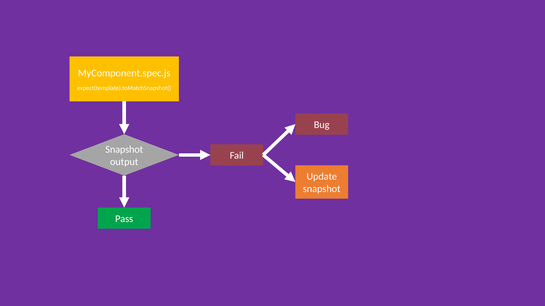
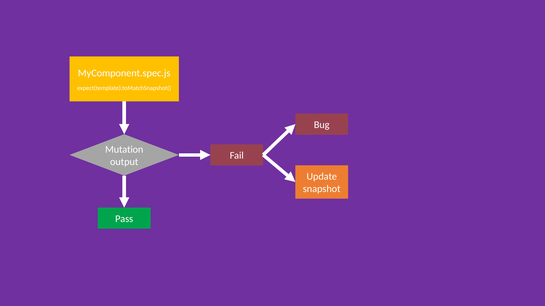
Snapshot: Snapshot -> Mutation (124, 150)
